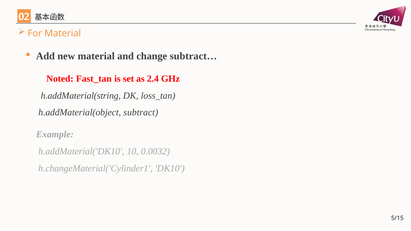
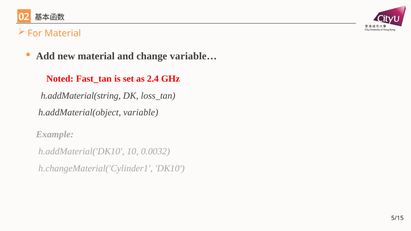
subtract…: subtract… -> variable… (193, 56)
subtract: subtract -> variable (141, 113)
